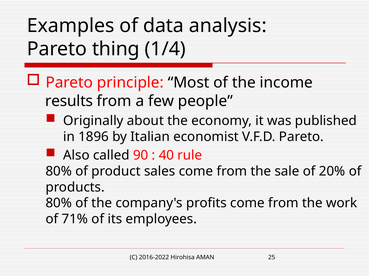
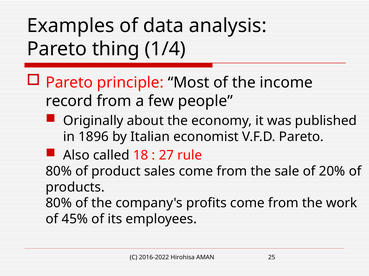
results: results -> record (69, 101)
90: 90 -> 18 (141, 156)
40: 40 -> 27 (166, 156)
71%: 71% -> 45% (75, 220)
